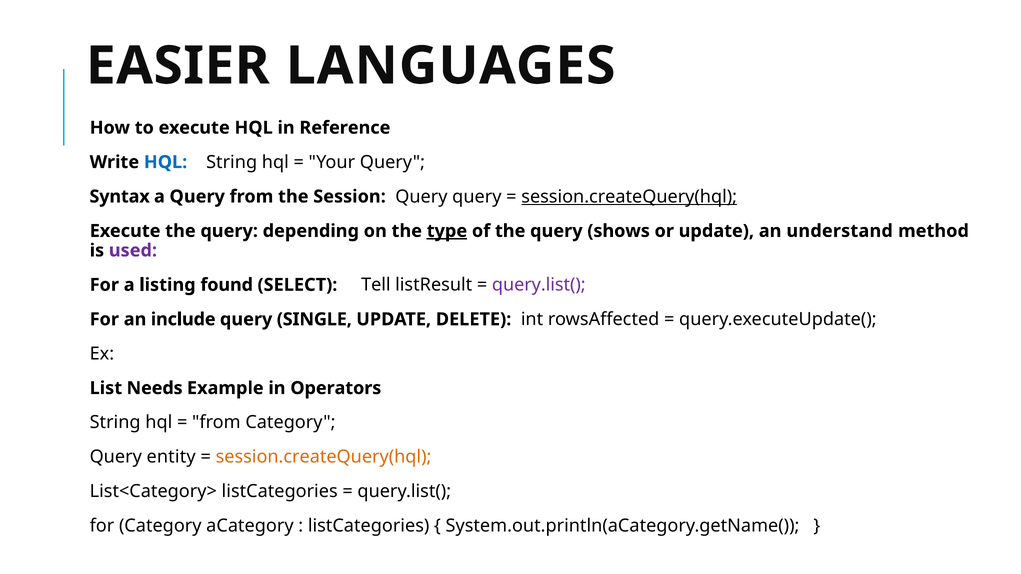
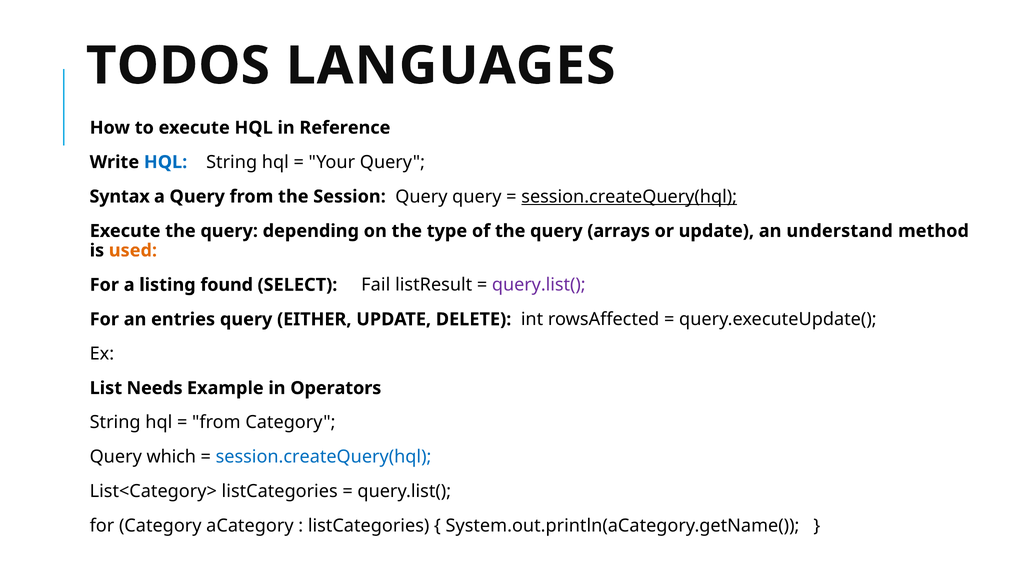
EASIER: EASIER -> TODOS (178, 66)
type underline: present -> none (447, 231)
shows: shows -> arrays (619, 231)
used colour: purple -> orange (133, 251)
Tell: Tell -> Fail (376, 285)
include: include -> entries (183, 319)
SINGLE: SINGLE -> EITHER (314, 319)
entity: entity -> which (171, 457)
session.createQuery(hql colour: orange -> blue (324, 457)
